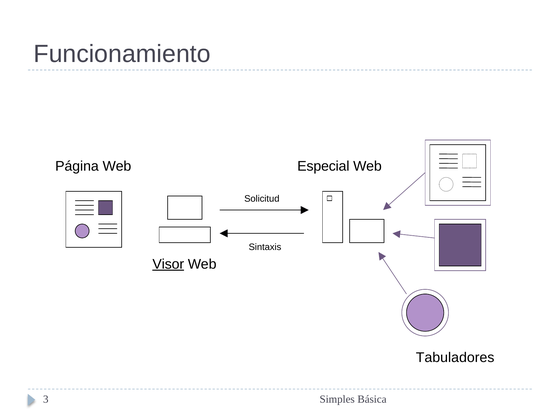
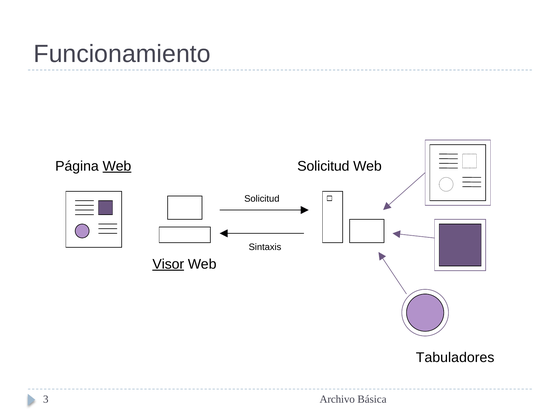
Web underline: none -> present (117, 166)
Especial: Especial -> Solicitud (323, 166)
Simples: Simples -> Archivo (337, 399)
